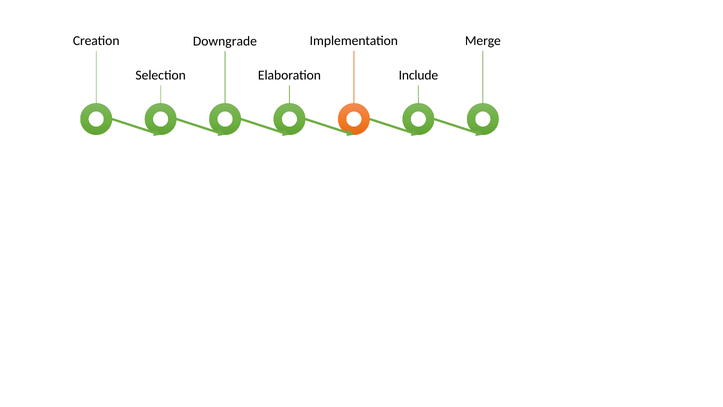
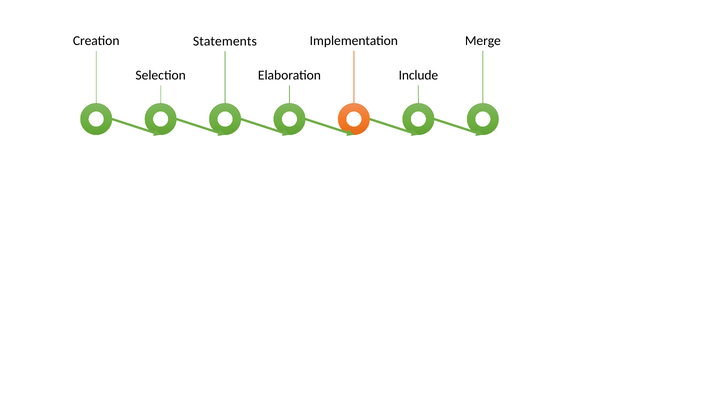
Downgrade: Downgrade -> Statements (225, 41)
